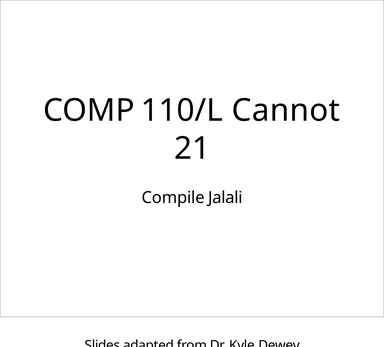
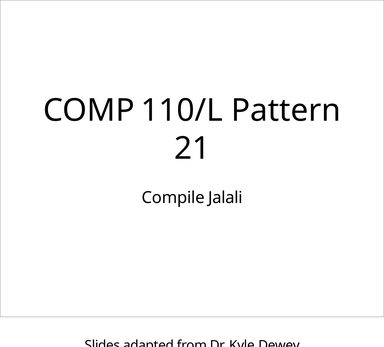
Cannot: Cannot -> Pattern (286, 110)
